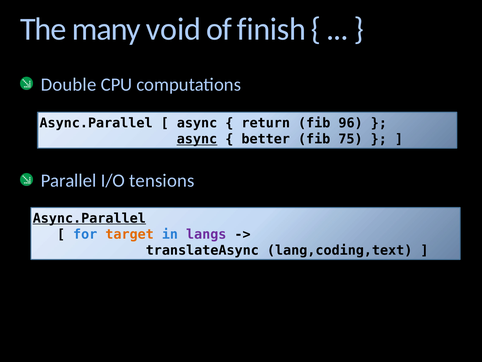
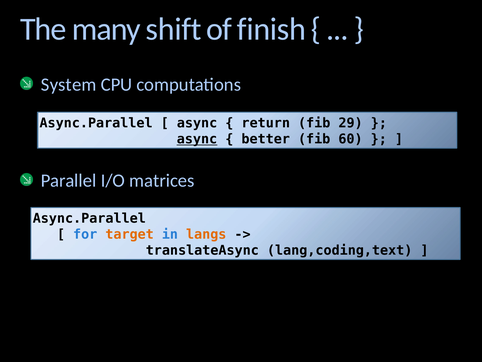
void: void -> shift (174, 29)
Double: Double -> System (69, 85)
96: 96 -> 29 (351, 123)
75: 75 -> 60 (350, 139)
tensions: tensions -> matrices (162, 181)
Async.Parallel underline: present -> none (89, 218)
langs colour: purple -> orange (206, 234)
